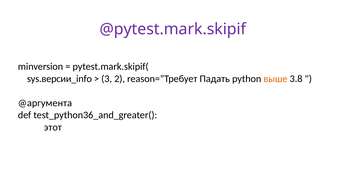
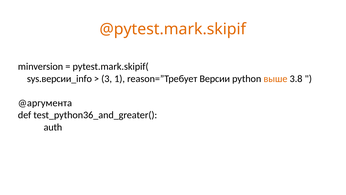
@pytest.mark.skipif colour: purple -> orange (173, 29)
2: 2 -> 1 (120, 79)
Падать: Падать -> Версии (215, 79)
этот: этот -> auth (53, 127)
